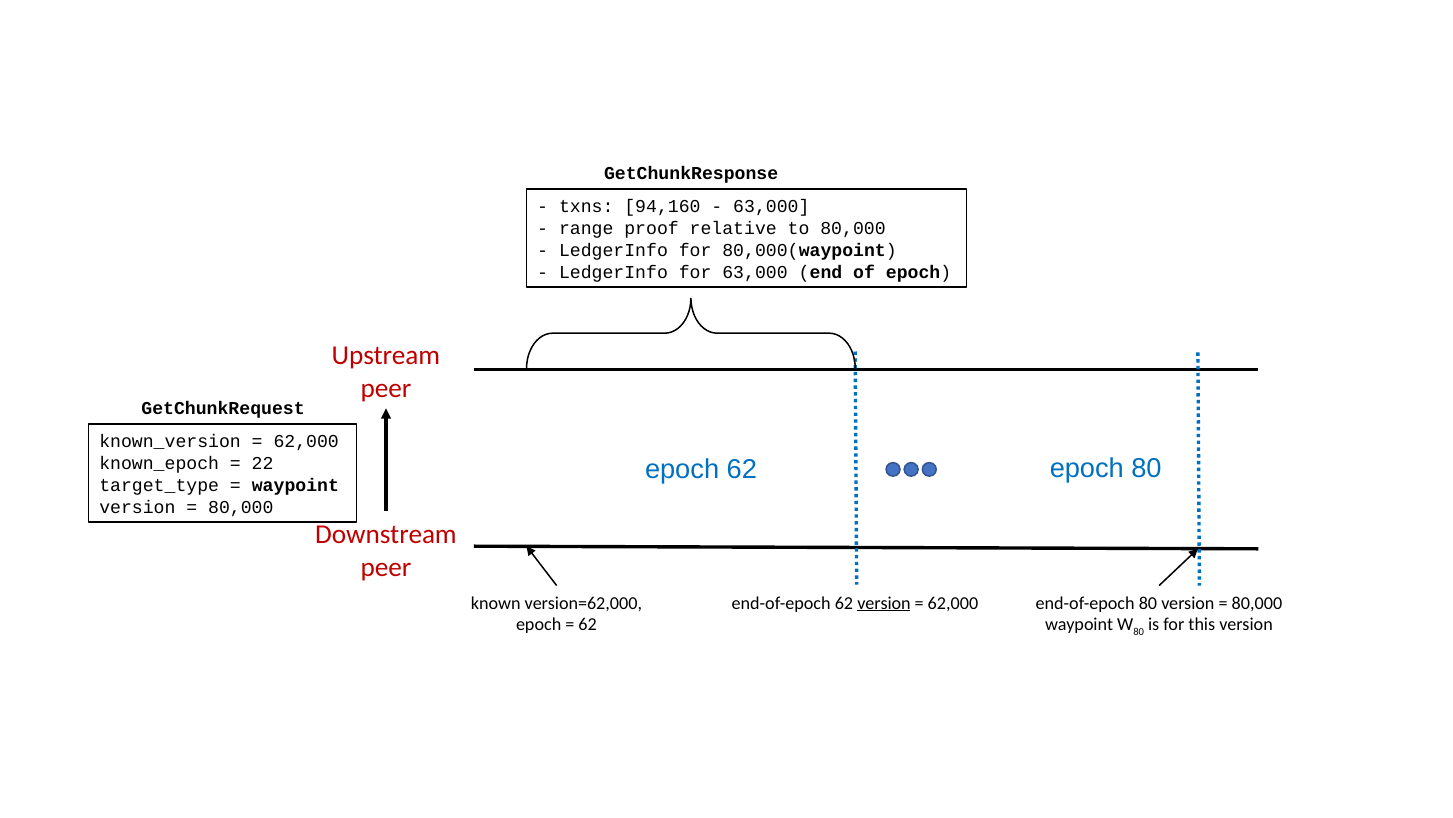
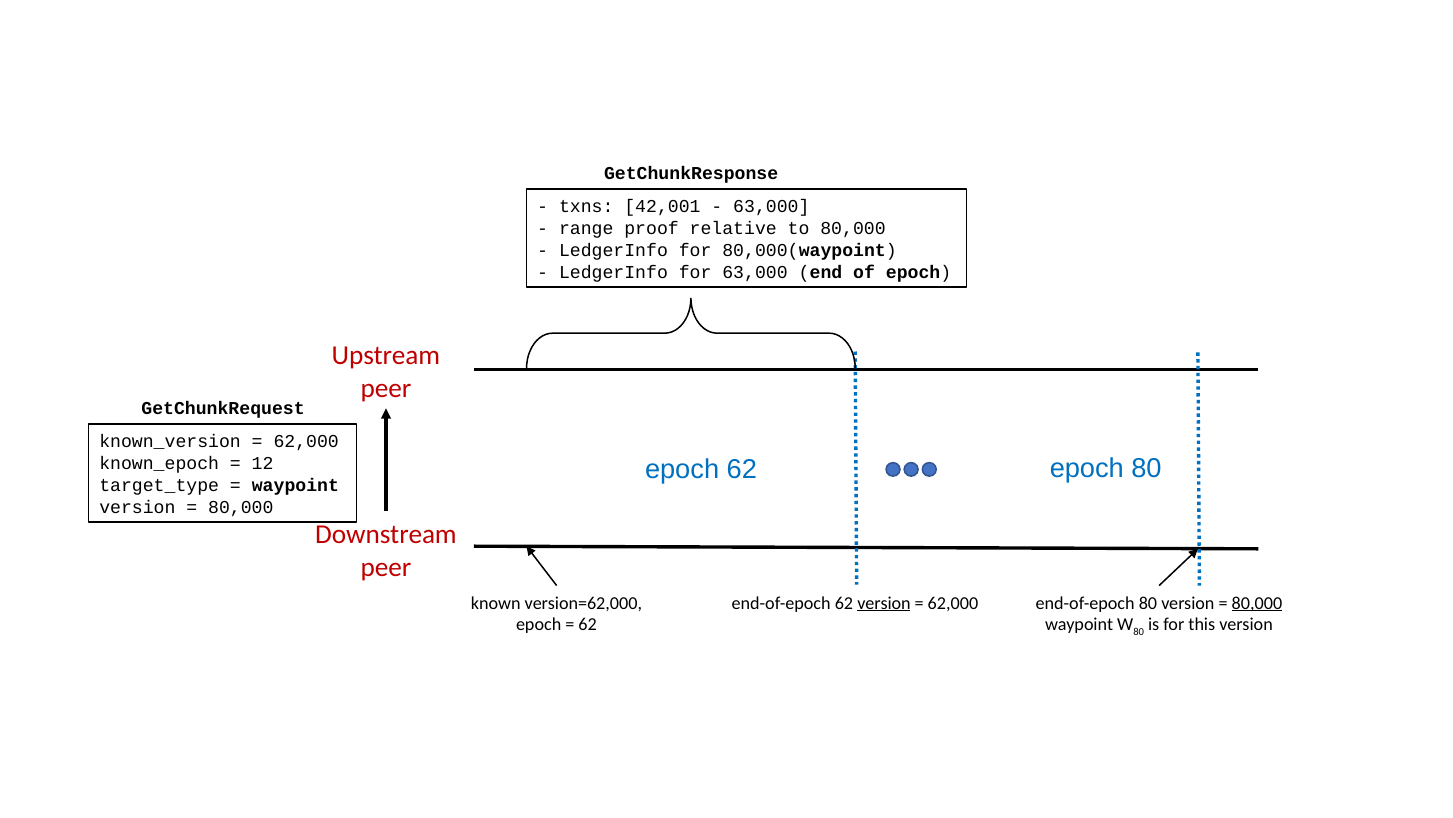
94,160: 94,160 -> 42,001 (662, 206)
22: 22 -> 12 (263, 463)
80,000 underline: none -> present (1257, 603)
